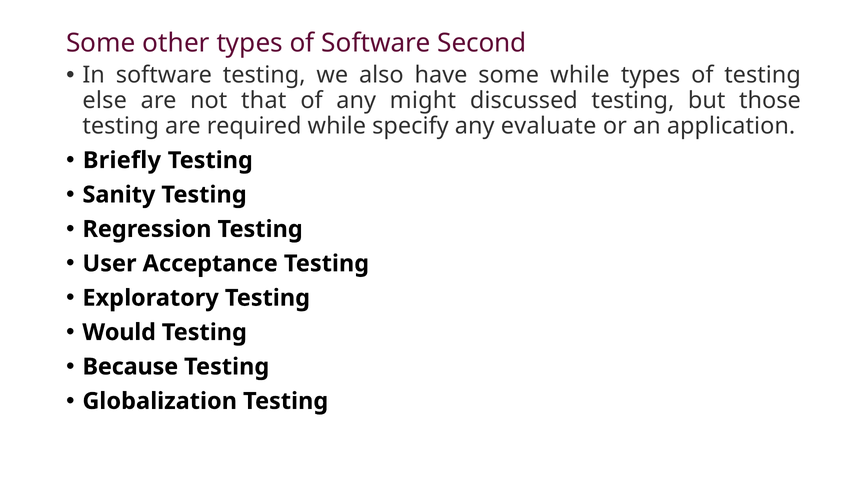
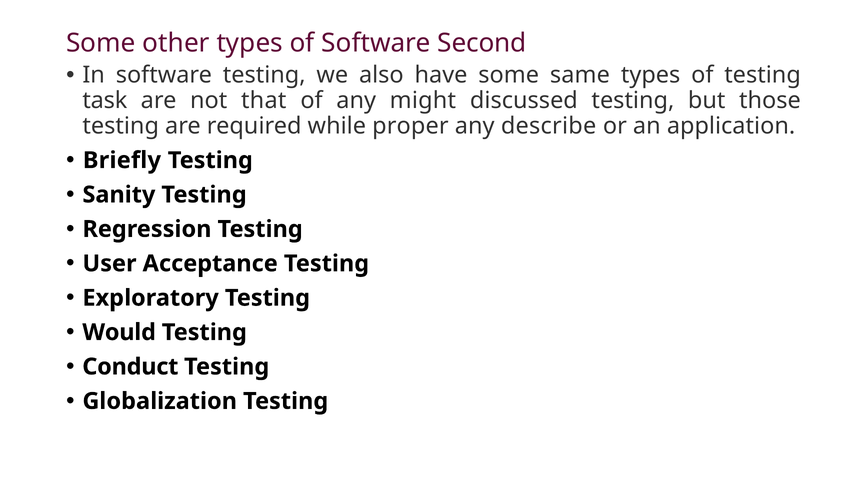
some while: while -> same (580, 75)
else: else -> task (105, 101)
specify: specify -> proper (410, 126)
evaluate: evaluate -> describe (549, 126)
Because: Because -> Conduct (130, 367)
